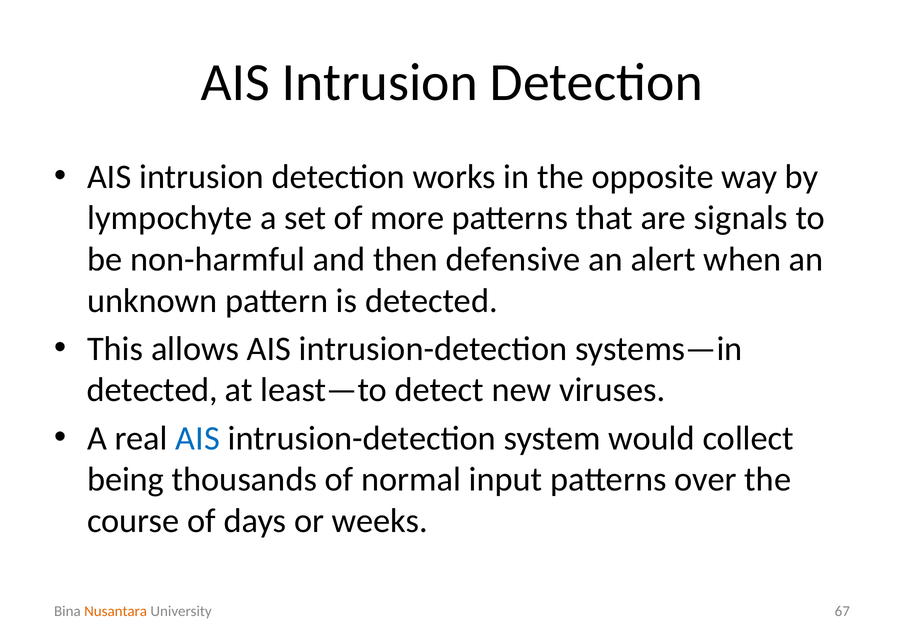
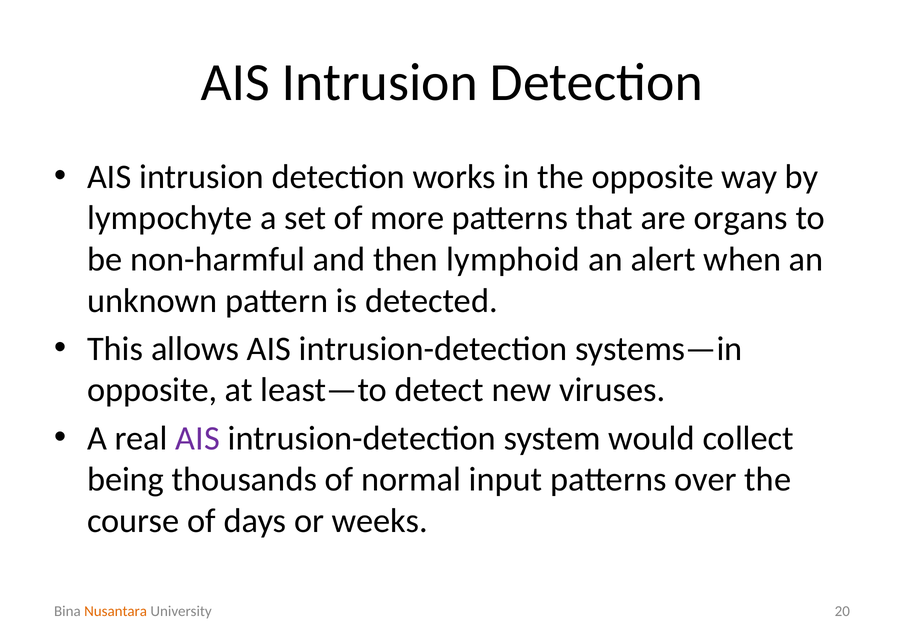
signals: signals -> organs (741, 218)
defensive: defensive -> lymphoid (513, 259)
detected: detected -> opposite (152, 390)
AIS colour: blue -> purple (198, 438)
67: 67 -> 20 (842, 611)
